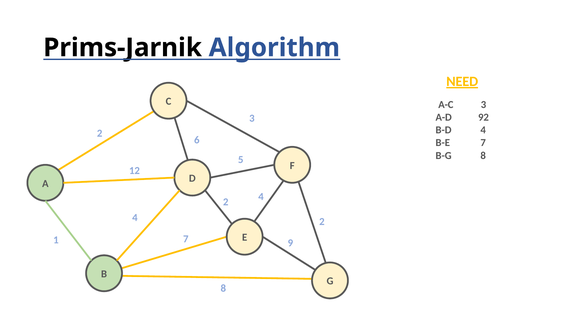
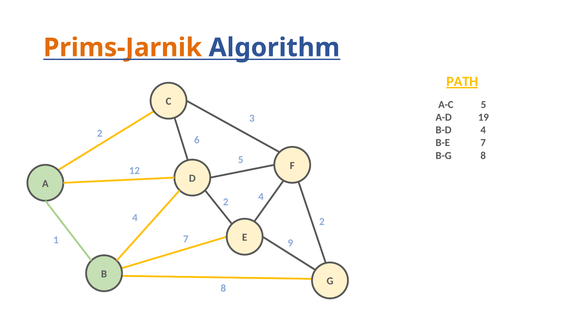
Prims-Jarnik colour: black -> orange (123, 48)
NEED: NEED -> PATH (462, 82)
A-C 3: 3 -> 5 (483, 105)
92: 92 -> 19 (483, 117)
